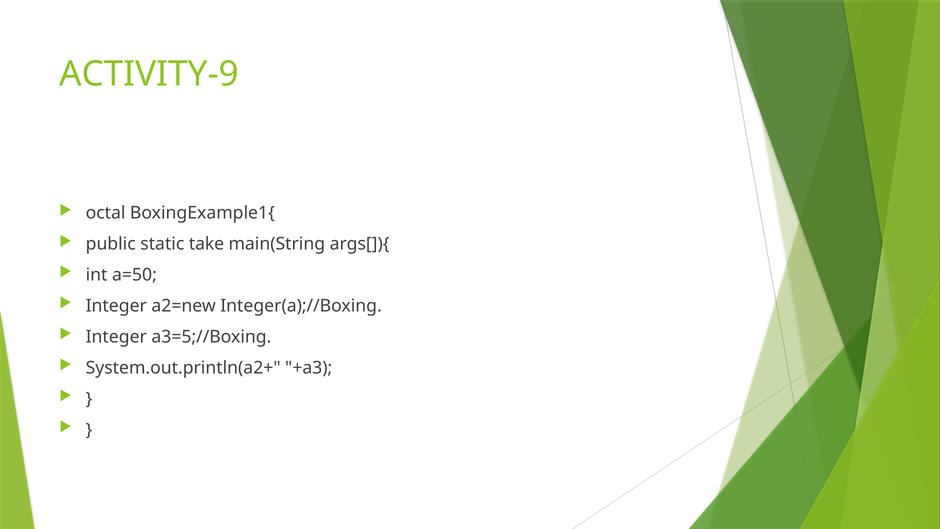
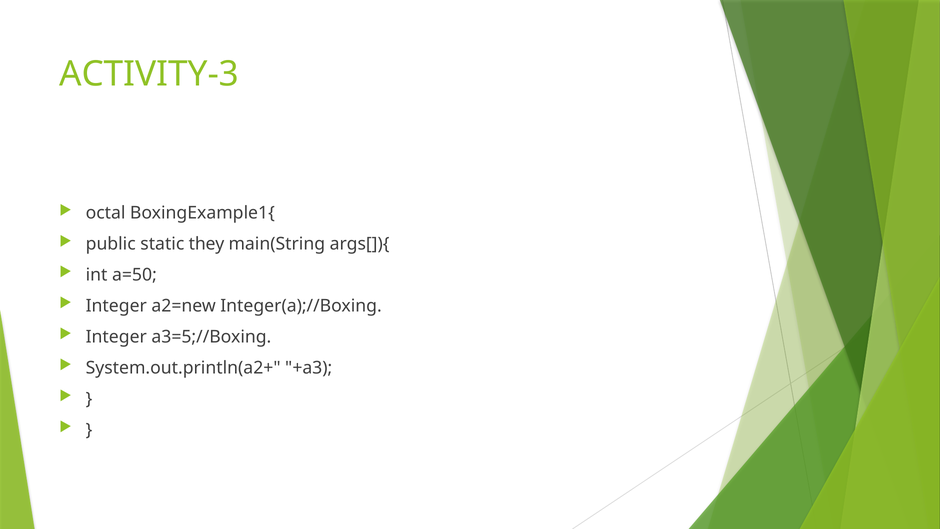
ACTIVITY-9: ACTIVITY-9 -> ACTIVITY-3 (149, 74)
take: take -> they (207, 244)
